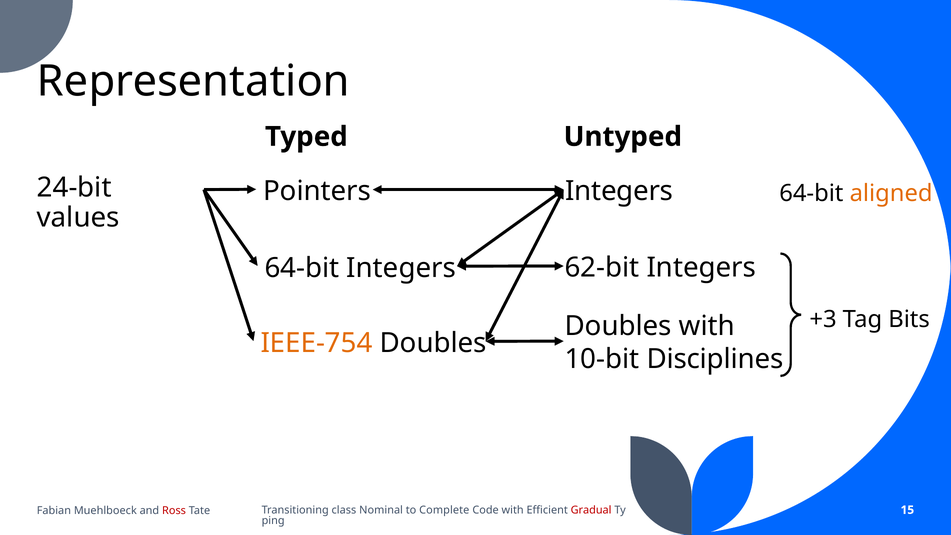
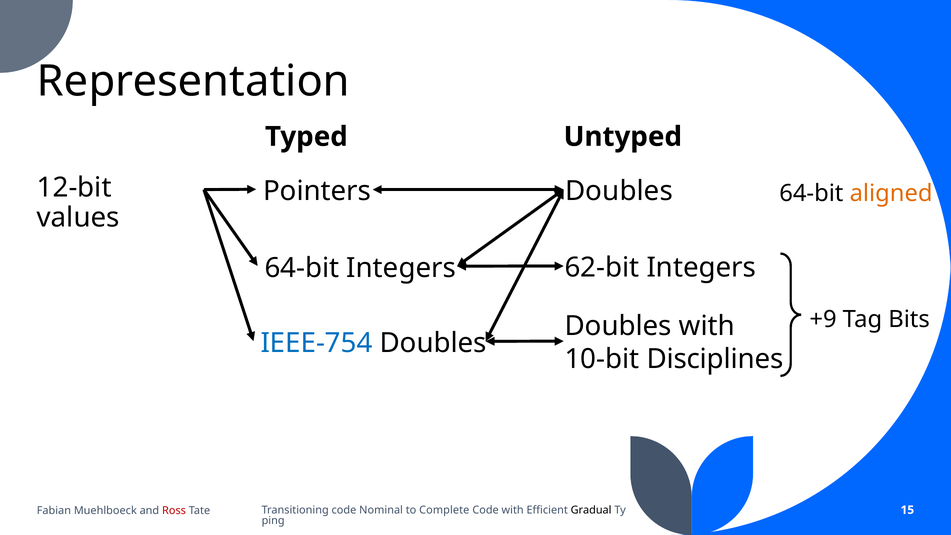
24-bit: 24-bit -> 12-bit (74, 188)
Integers: Integers -> Doubles (619, 191)
+3: +3 -> +9 (823, 320)
IEEE-754 colour: orange -> blue (317, 343)
Transitioning class: class -> code (344, 510)
Gradual colour: red -> black (591, 510)
